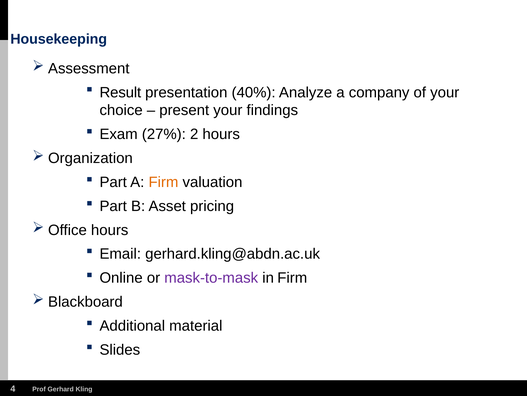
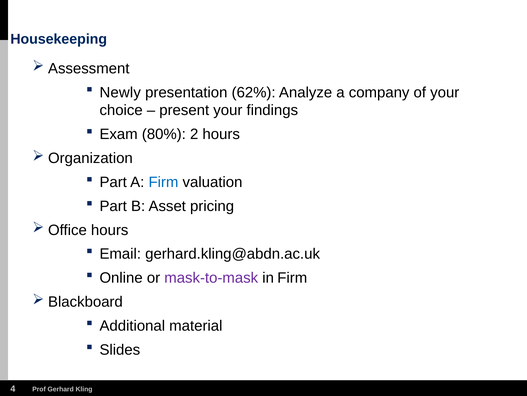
Result: Result -> Newly (120, 92)
40%: 40% -> 62% (254, 92)
27%: 27% -> 80% (164, 134)
Firm colour: orange -> blue (163, 182)
